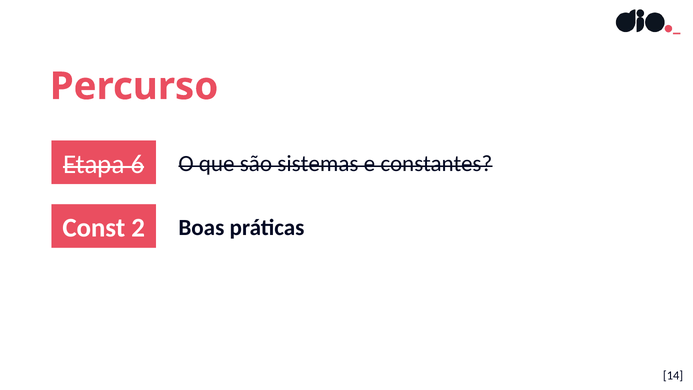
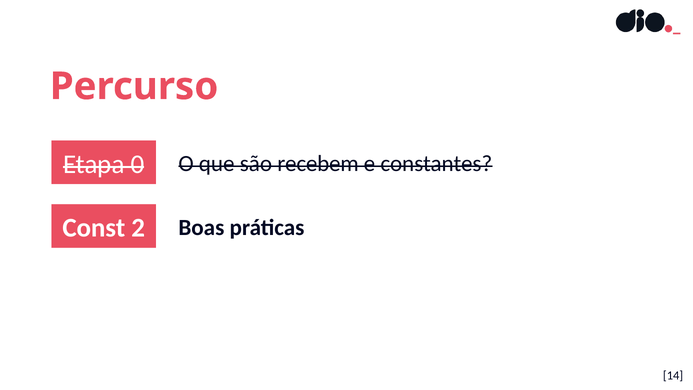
6: 6 -> 0 (137, 164)
sistemas: sistemas -> recebem (318, 164)
